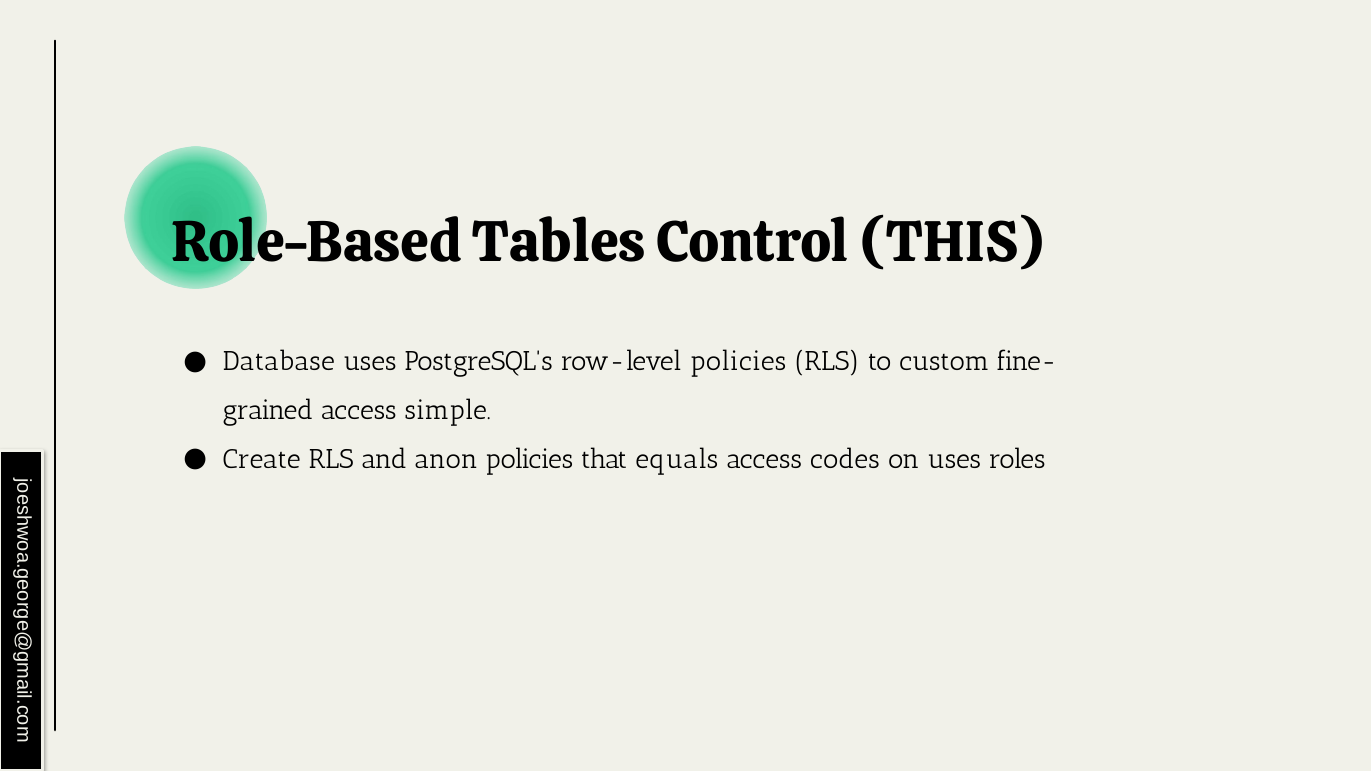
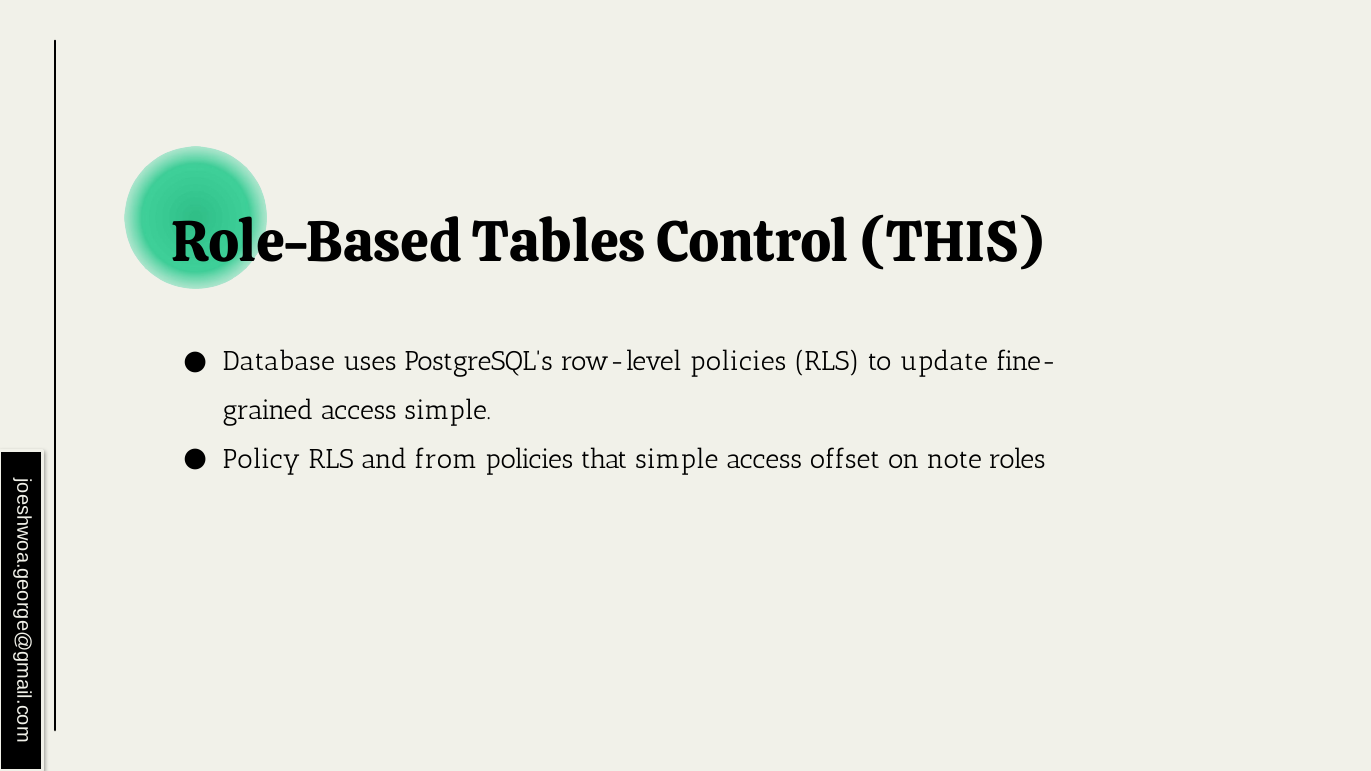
custom: custom -> update (944, 362)
Create: Create -> Policy (262, 460)
anon: anon -> from (446, 460)
that equals: equals -> simple (677, 460)
codes: codes -> offset (845, 460)
on uses: uses -> note (954, 460)
